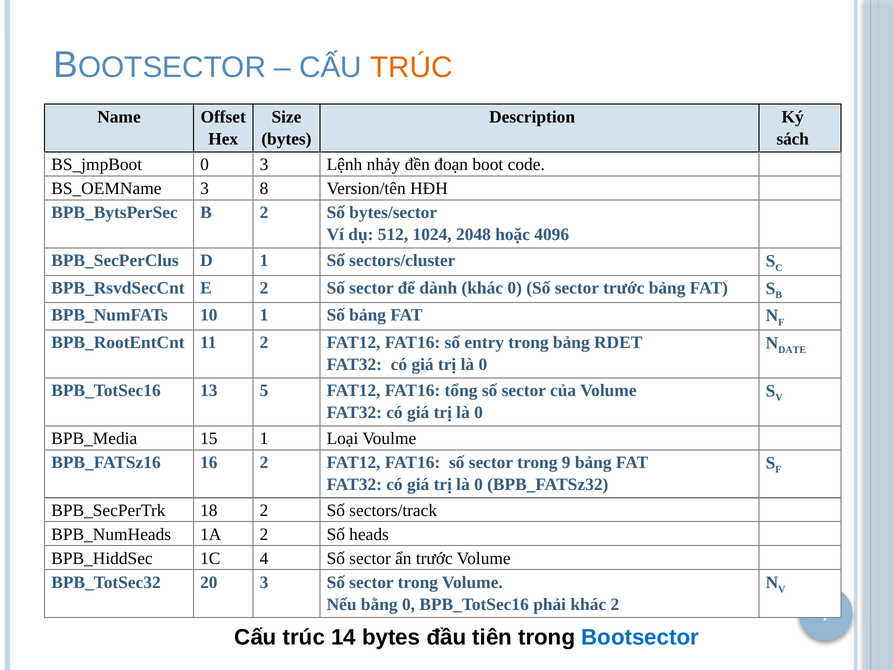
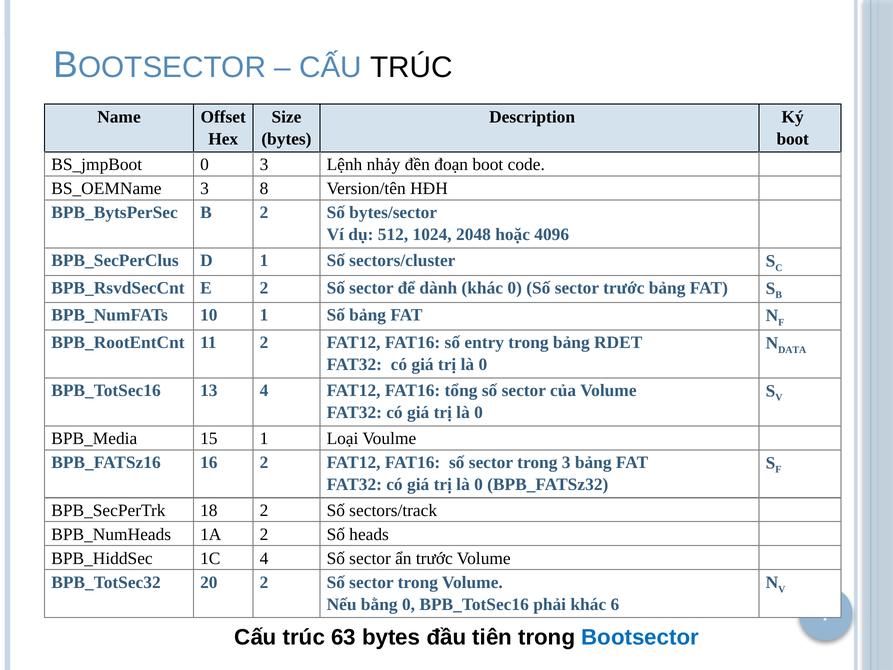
TRÚC colour: orange -> black (411, 68)
sách: sách -> boot (793, 139)
DATE: DATE -> DATA (792, 350)
5: 5 -> 4 (264, 390)
9: 9 -> 3 (566, 462)
3: 3 -> 2 (264, 582)
2: 2 -> 6 (615, 604)
14: 14 -> 63 (344, 637)
